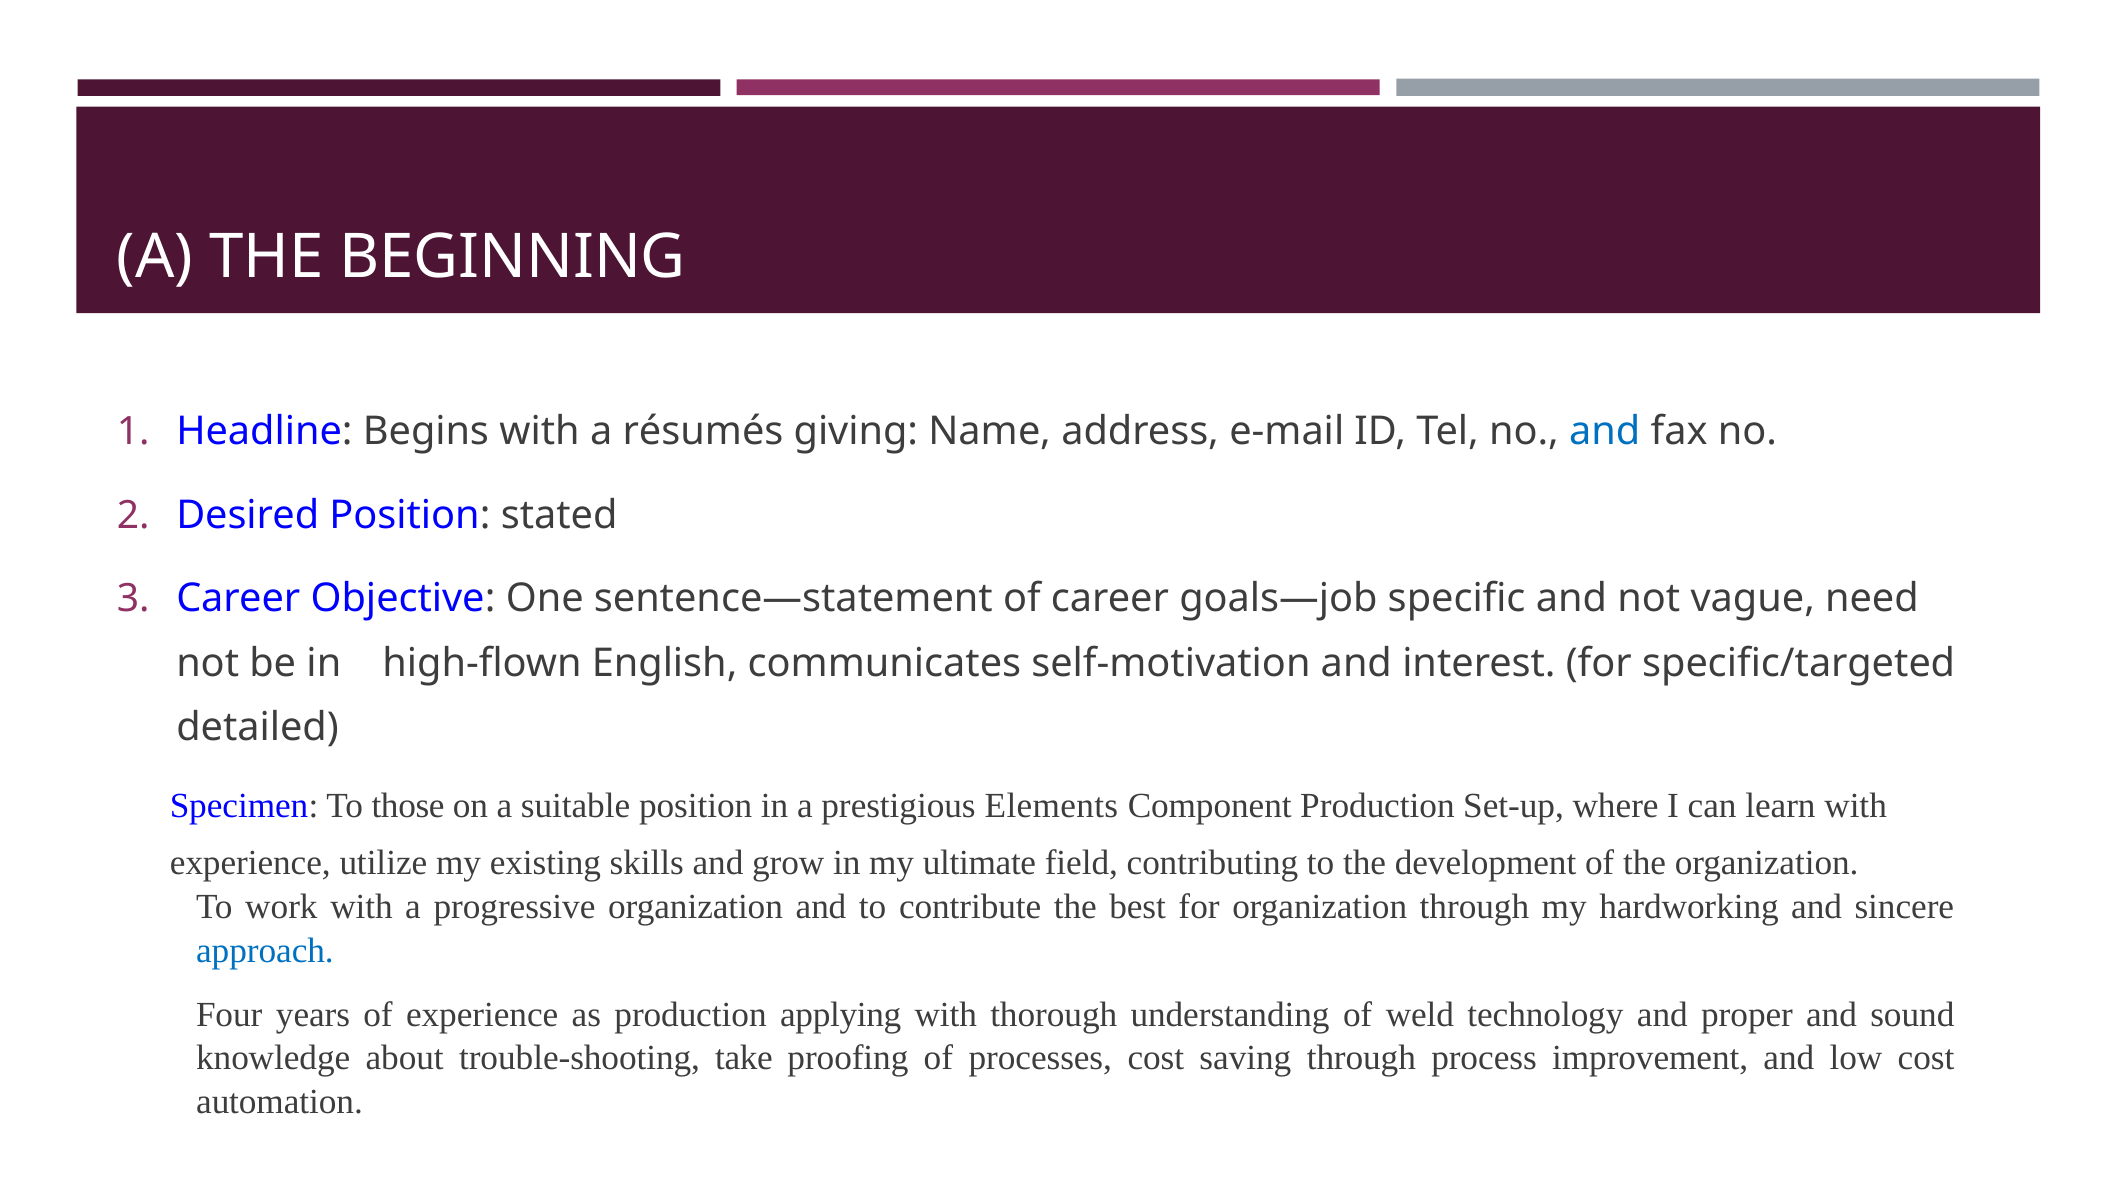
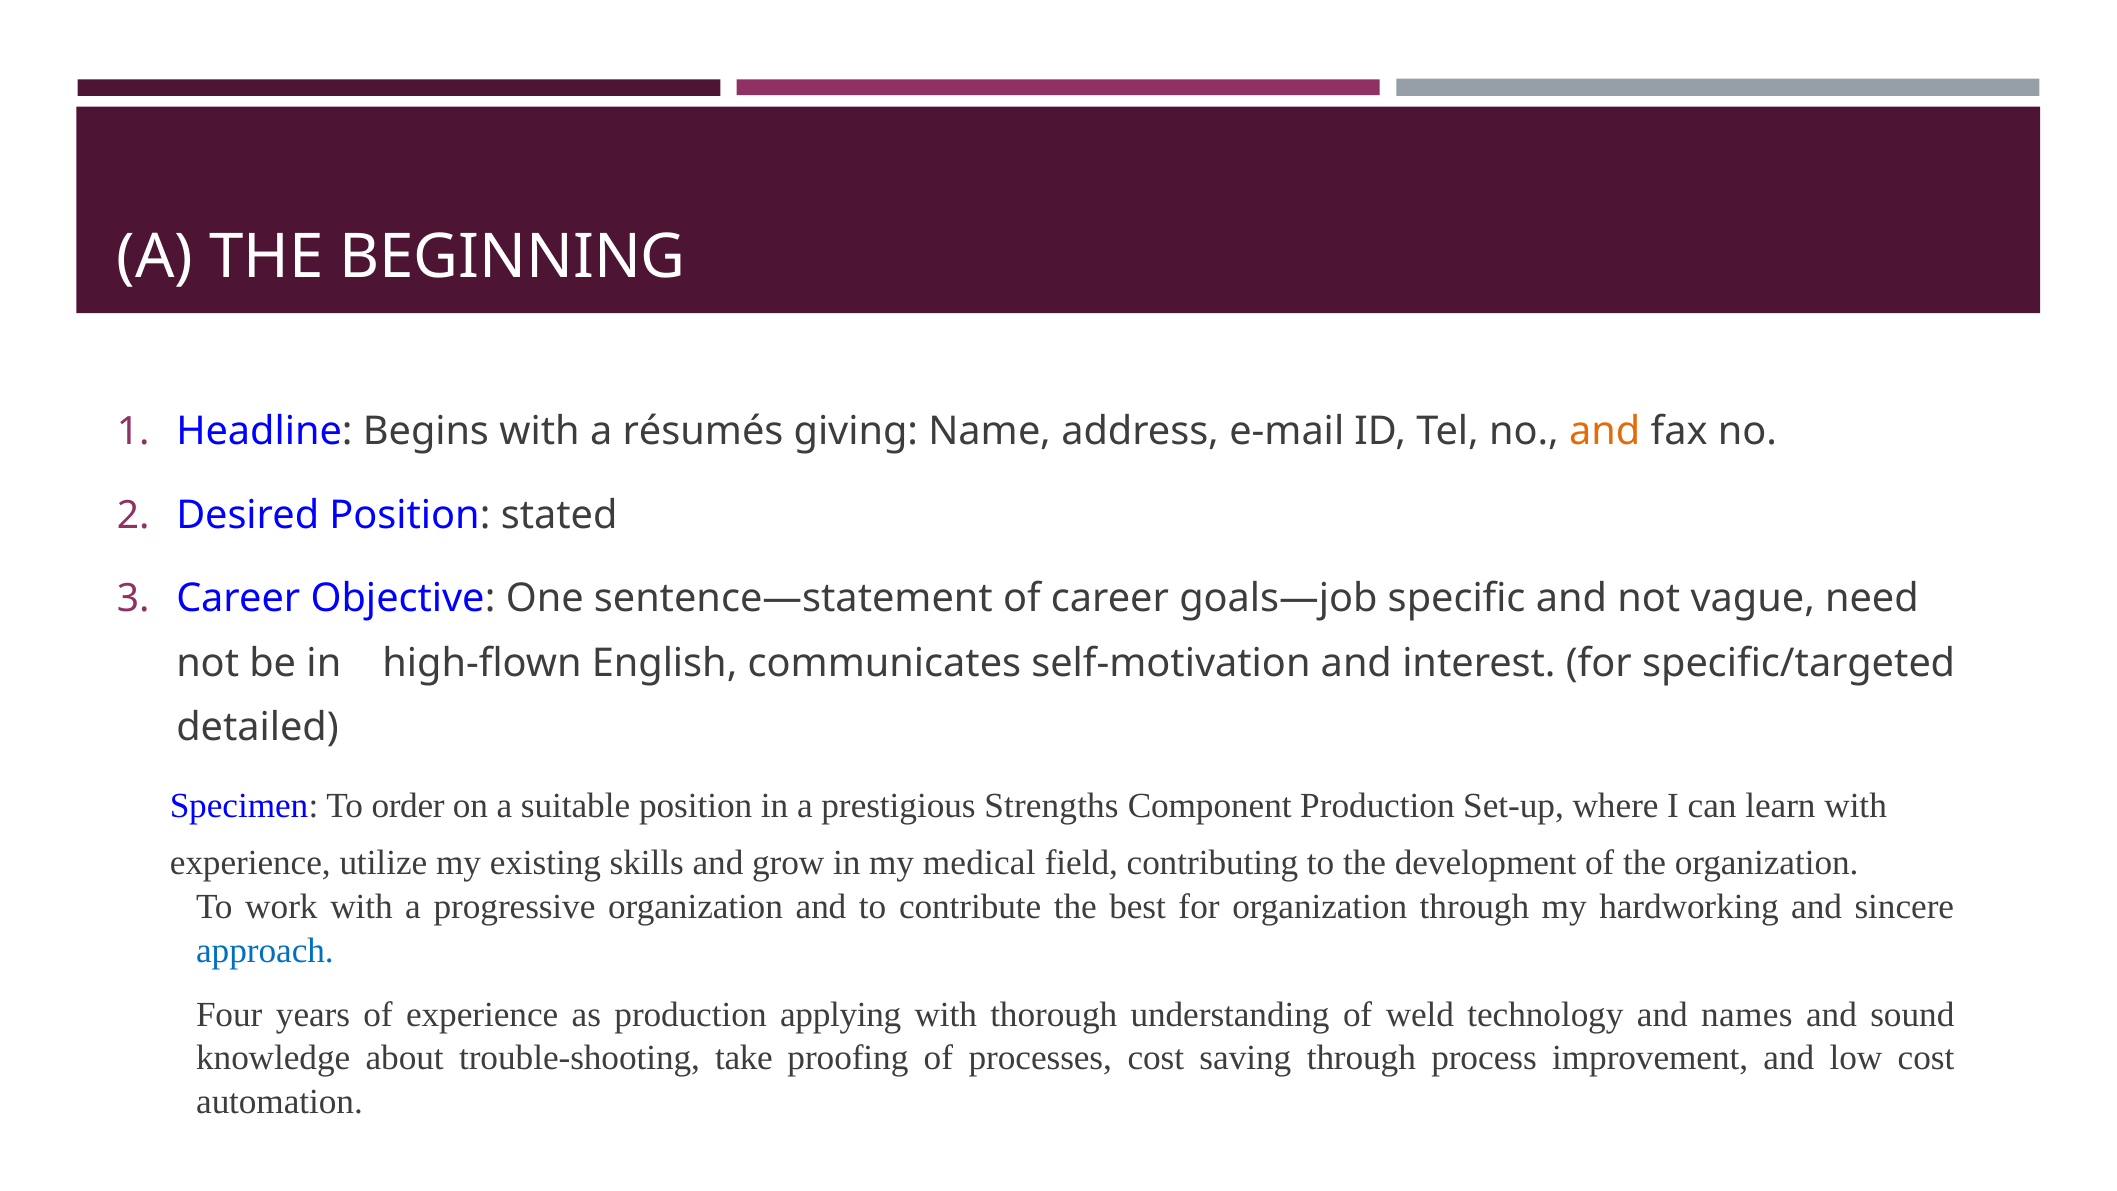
and colour: blue -> orange (1605, 431)
those: those -> order (408, 806)
Elements: Elements -> Strengths (1052, 806)
ultimate: ultimate -> medical (979, 863)
proper: proper -> names (1747, 1014)
